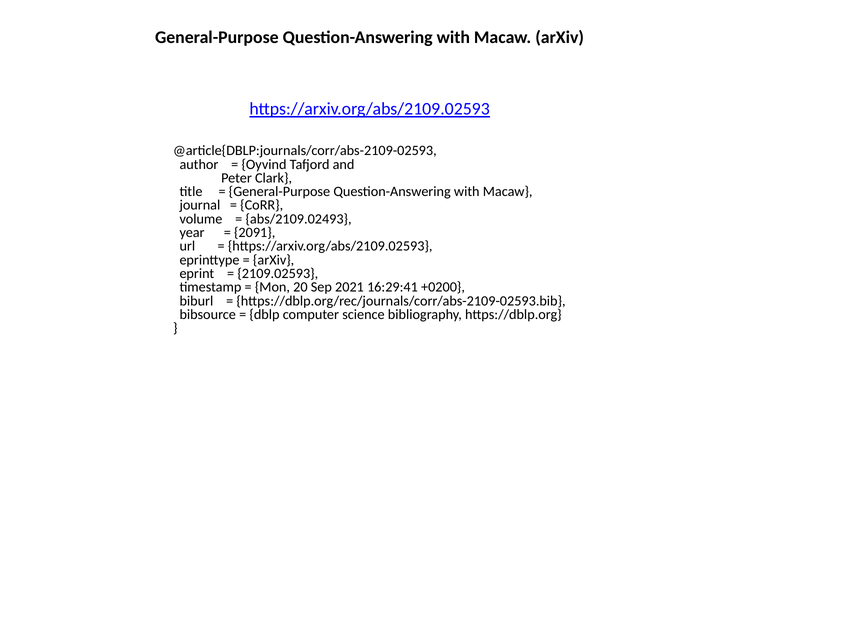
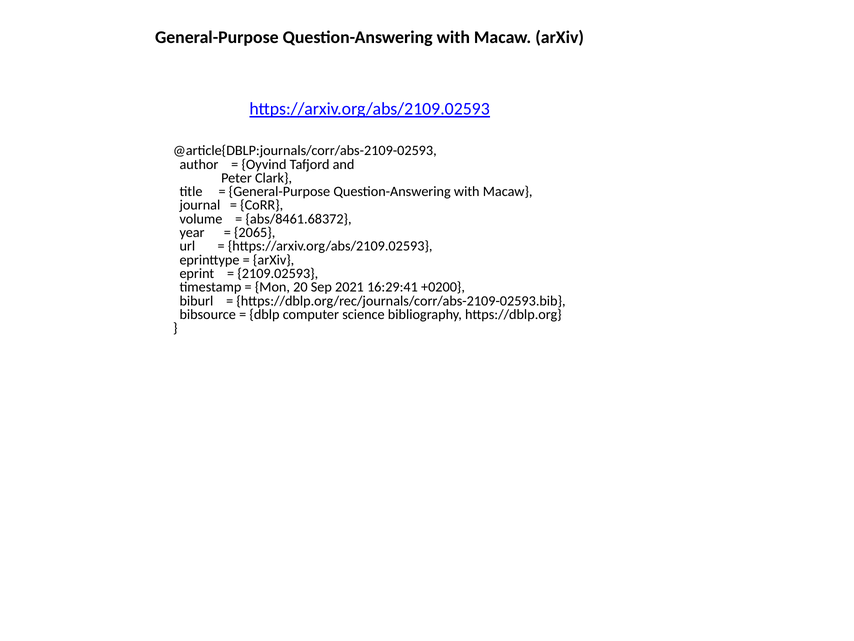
abs/2109.02493: abs/2109.02493 -> abs/8461.68372 (299, 219)
2091: 2091 -> 2065 (255, 232)
